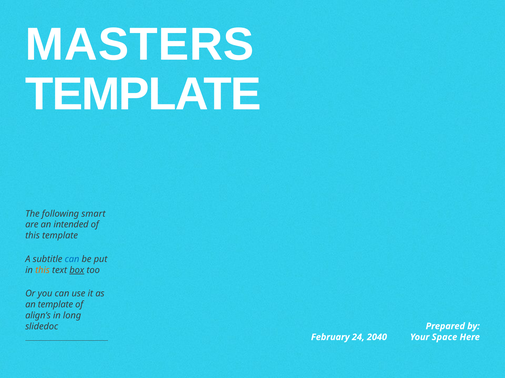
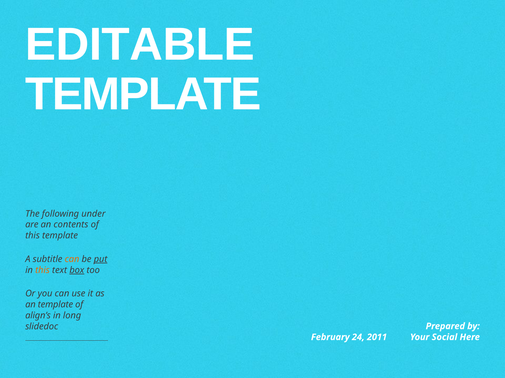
MASTERS: MASTERS -> EDITABLE (140, 45)
smart: smart -> under (93, 214)
intended: intended -> contents (71, 225)
can colour: blue -> orange (72, 260)
put underline: none -> present (101, 260)
2040: 2040 -> 2011 (377, 338)
Space: Space -> Social (445, 338)
